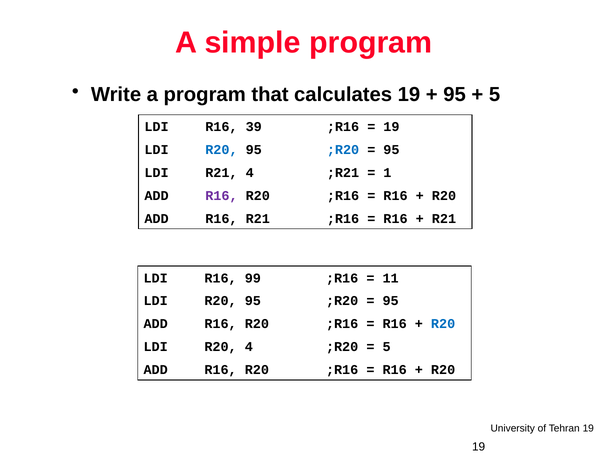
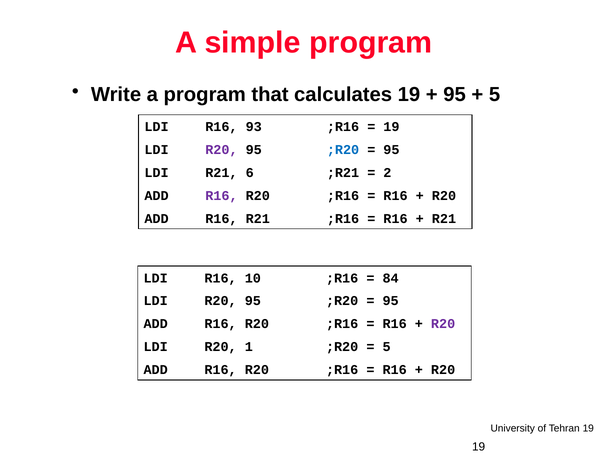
39: 39 -> 93 (254, 127)
R20 colour: blue -> purple (221, 150)
R21 4: 4 -> 6 (250, 173)
1: 1 -> 2 (387, 173)
99: 99 -> 10 (253, 278)
11: 11 -> 84 (391, 278)
R20 colour: blue -> purple (443, 324)
R20 4: 4 -> 1 (249, 347)
